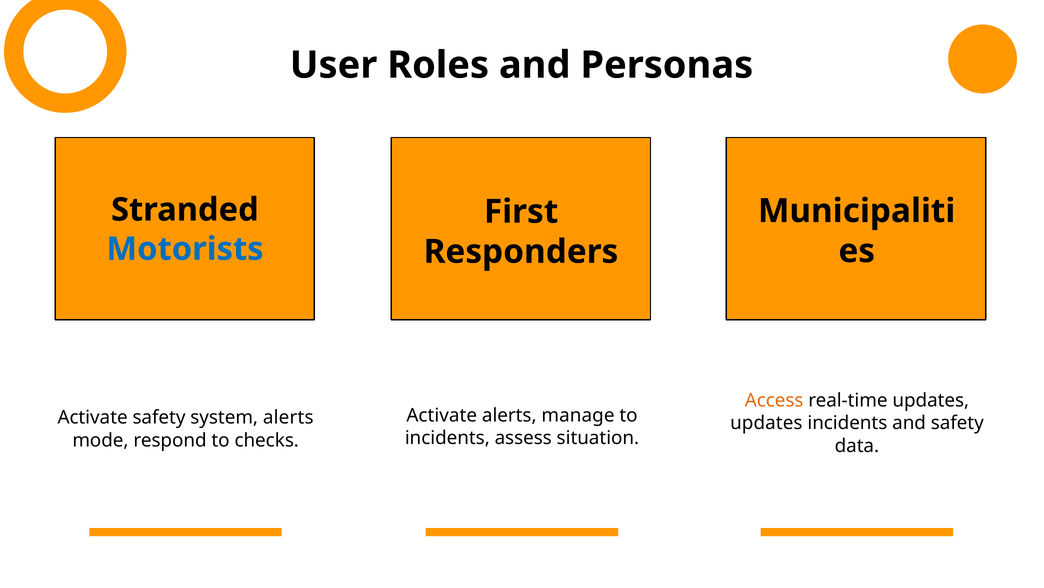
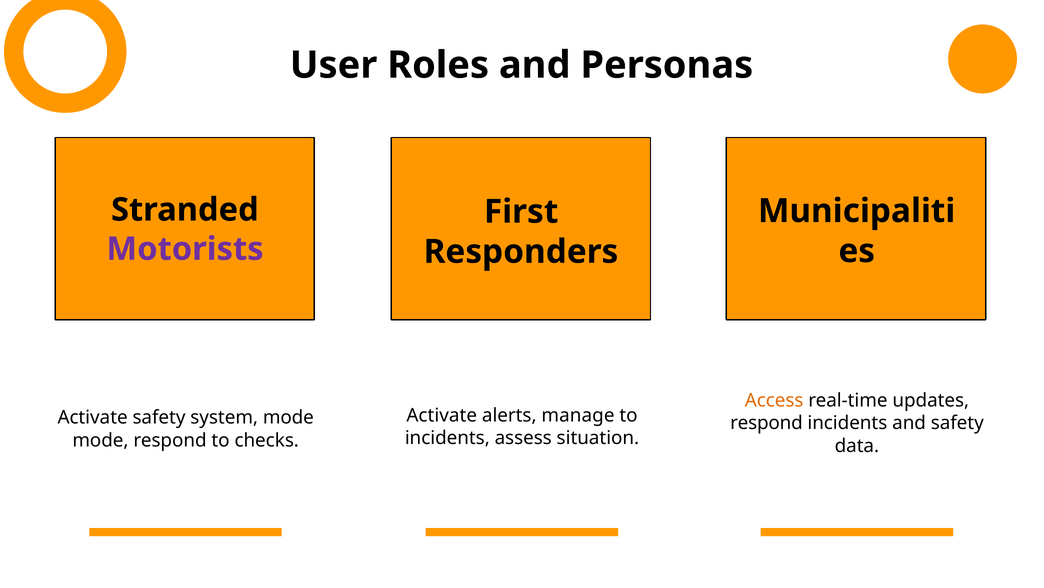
Motorists colour: blue -> purple (185, 249)
system alerts: alerts -> mode (288, 417)
updates: updates -> respond (766, 423)
